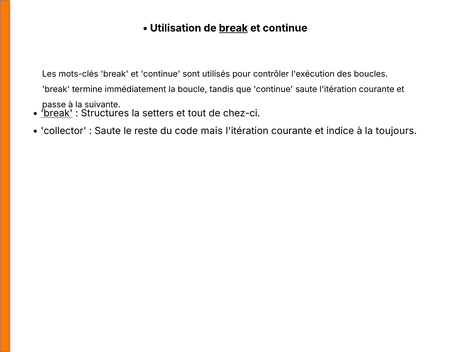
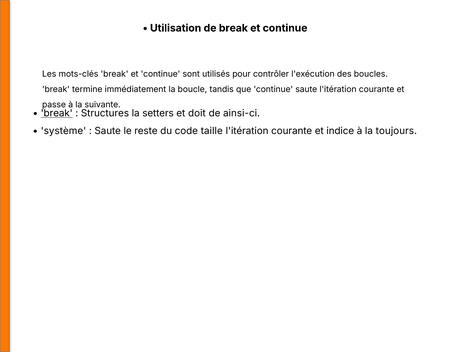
break underline: present -> none (233, 28)
tout: tout -> doit (197, 113)
chez-ci: chez-ci -> ainsi-ci (242, 113)
collector: collector -> système (63, 131)
mais: mais -> taille (212, 131)
